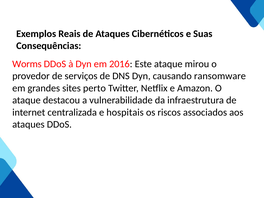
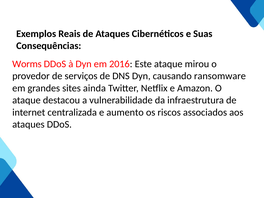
perto: perto -> ainda (94, 88)
hospitais: hospitais -> aumento (125, 112)
